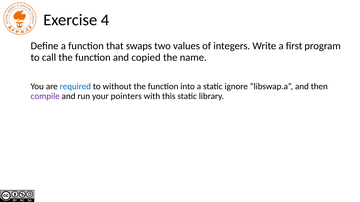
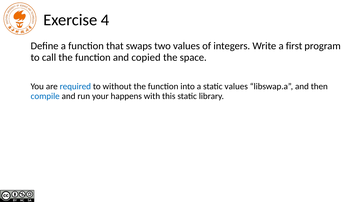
name: name -> space (193, 57)
static ignore: ignore -> values (236, 87)
compile colour: purple -> blue (45, 96)
pointers: pointers -> happens (126, 96)
